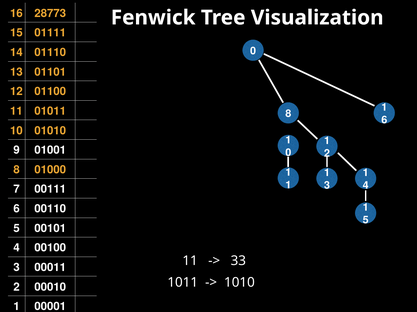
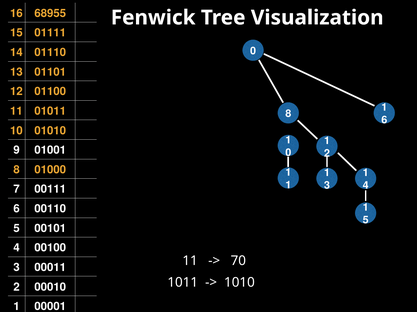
28773: 28773 -> 68955 (50, 13)
33: 33 -> 70 (238, 261)
